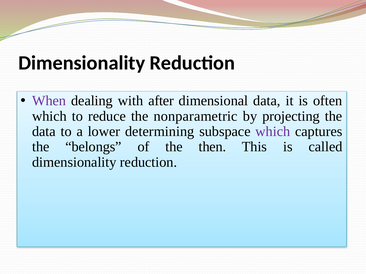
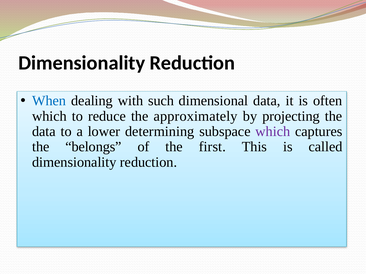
When colour: purple -> blue (49, 101)
after: after -> such (161, 101)
nonparametric: nonparametric -> approximately (196, 116)
then: then -> first (212, 147)
